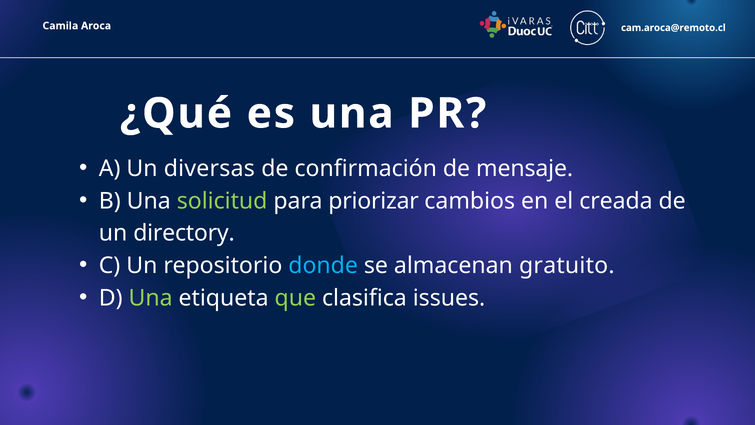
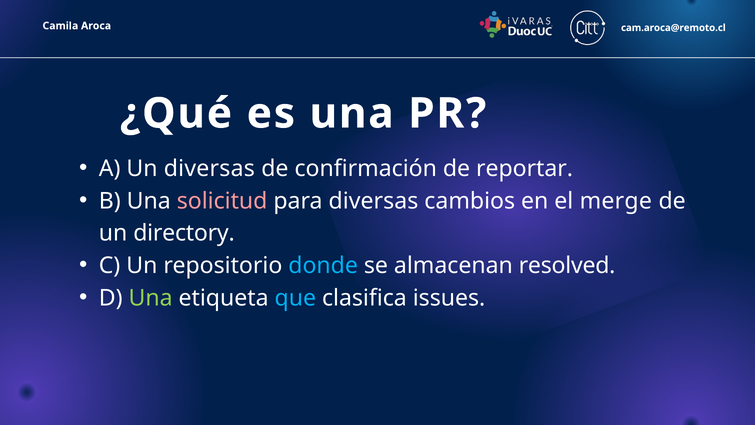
mensaje: mensaje -> reportar (525, 168)
solicitud colour: light green -> pink (222, 201)
para priorizar: priorizar -> diversas (373, 201)
creada: creada -> merge (616, 201)
gratuito: gratuito -> resolved (567, 265)
que colour: light green -> light blue (295, 298)
